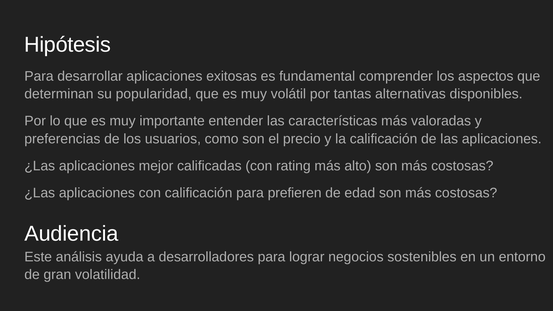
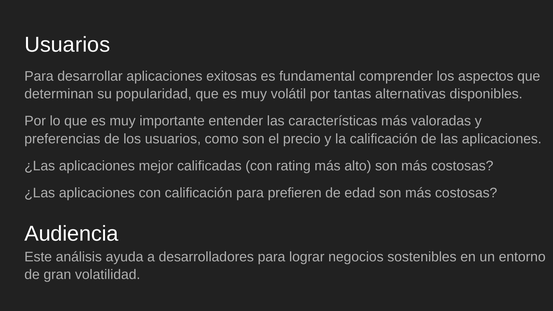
Hipótesis: Hipótesis -> Usuarios (67, 45)
